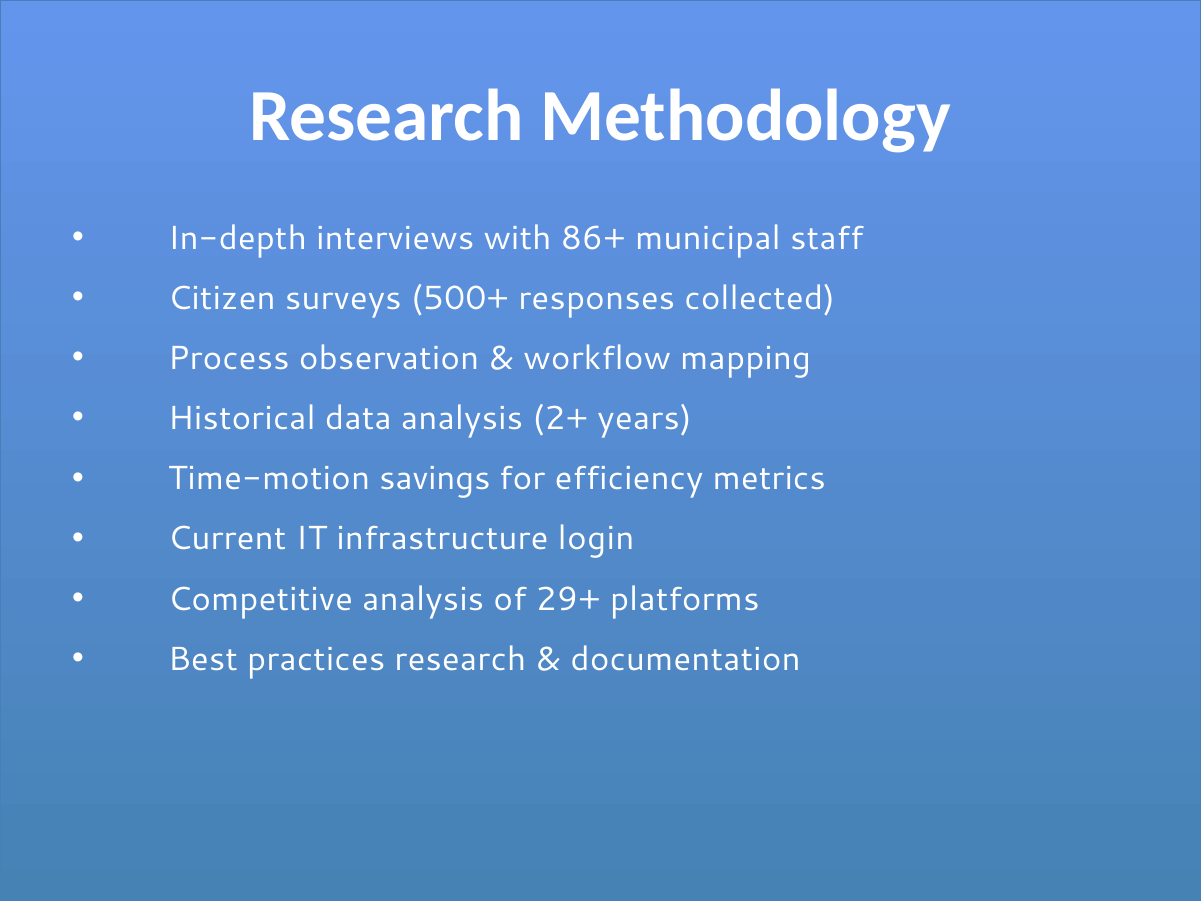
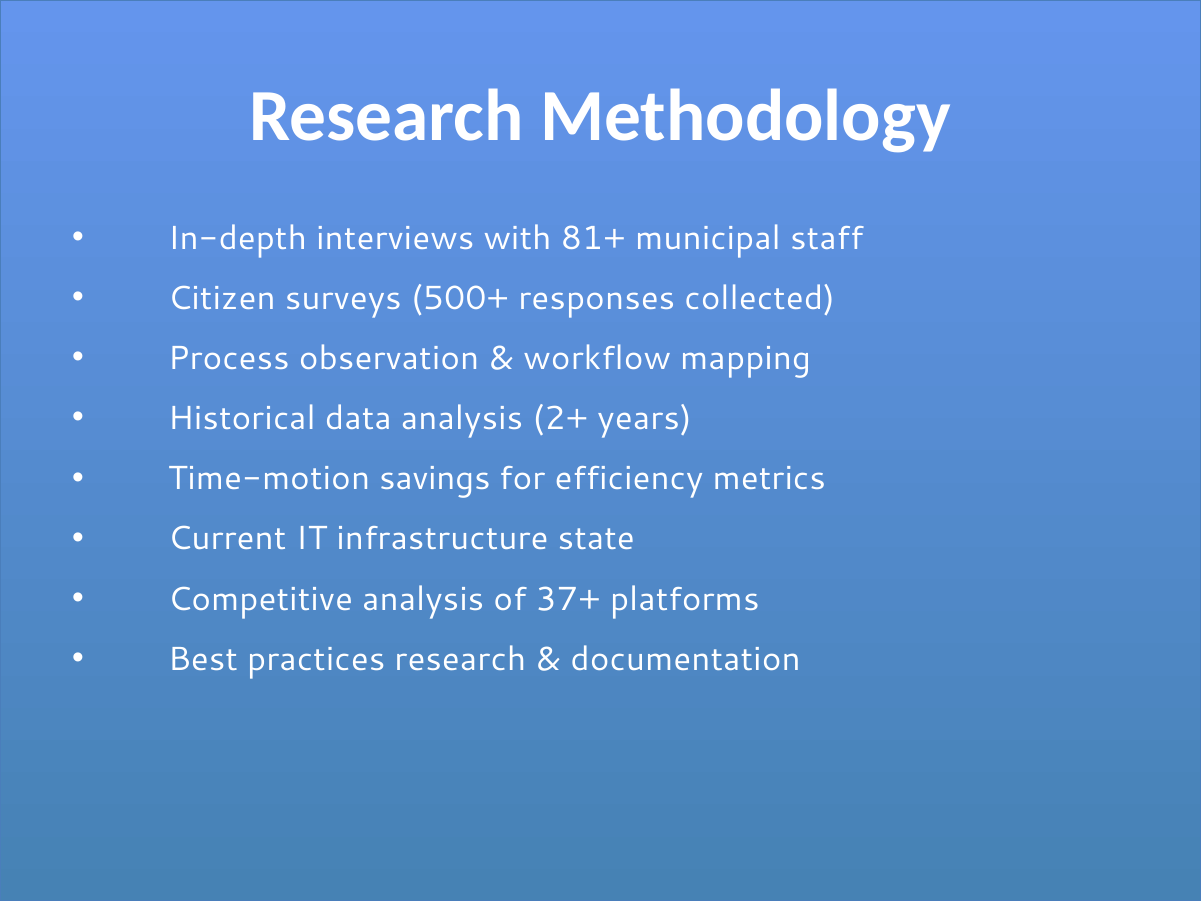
86+: 86+ -> 81+ (593, 239)
login: login -> state (596, 539)
29+: 29+ -> 37+ (568, 599)
